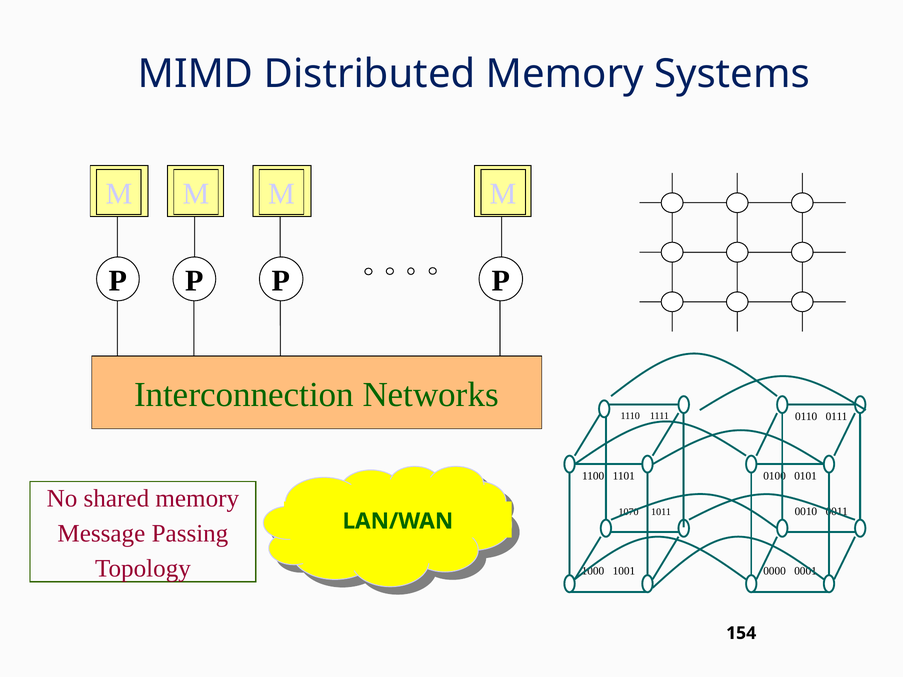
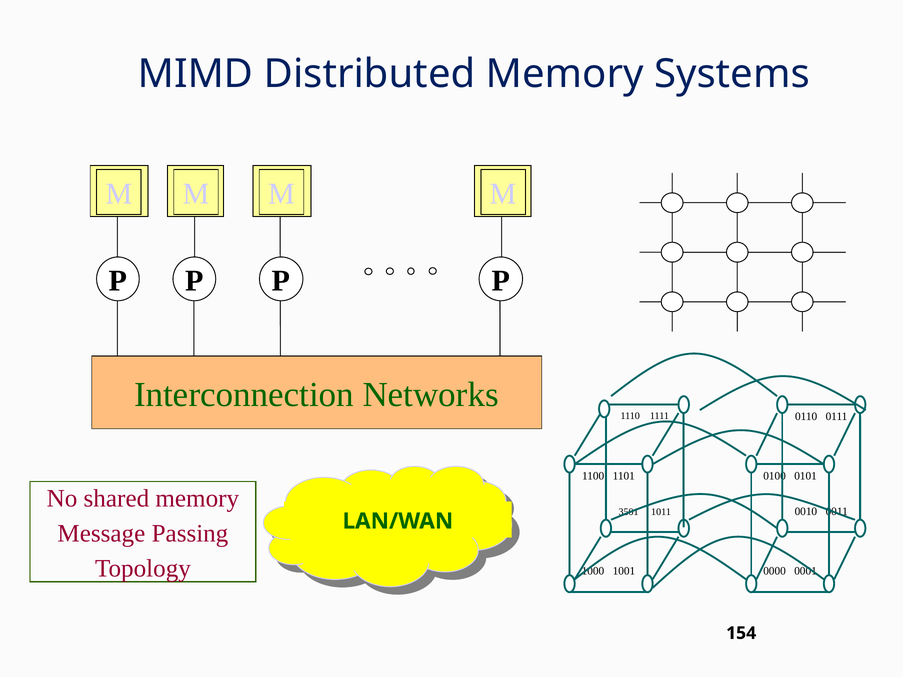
1070: 1070 -> 3501 (629, 512)
